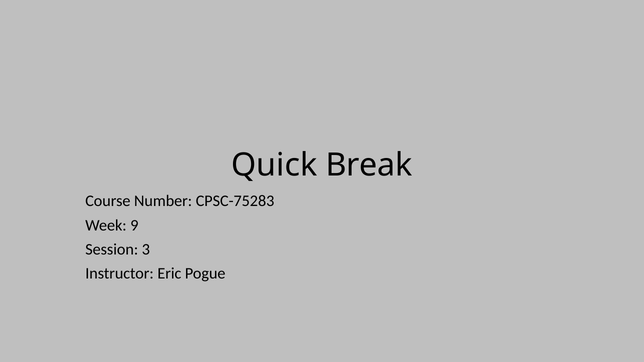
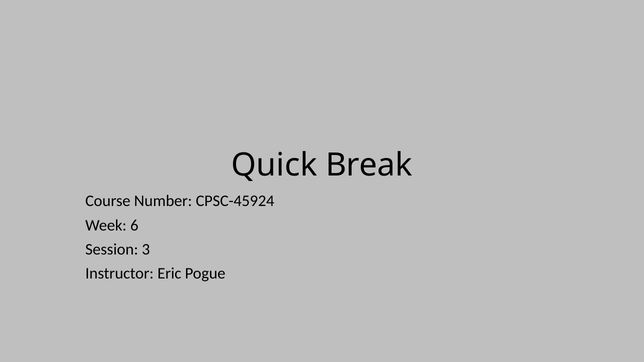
CPSC-75283: CPSC-75283 -> CPSC-45924 (235, 201)
9: 9 -> 6 (134, 225)
